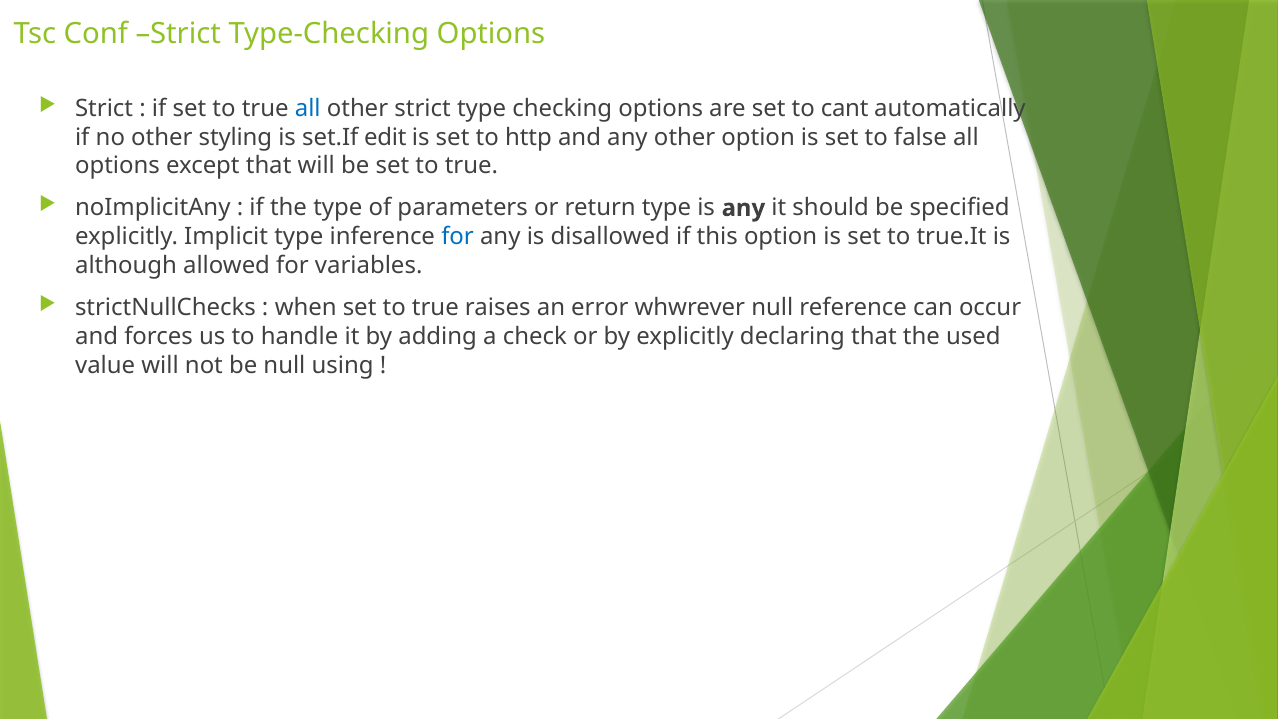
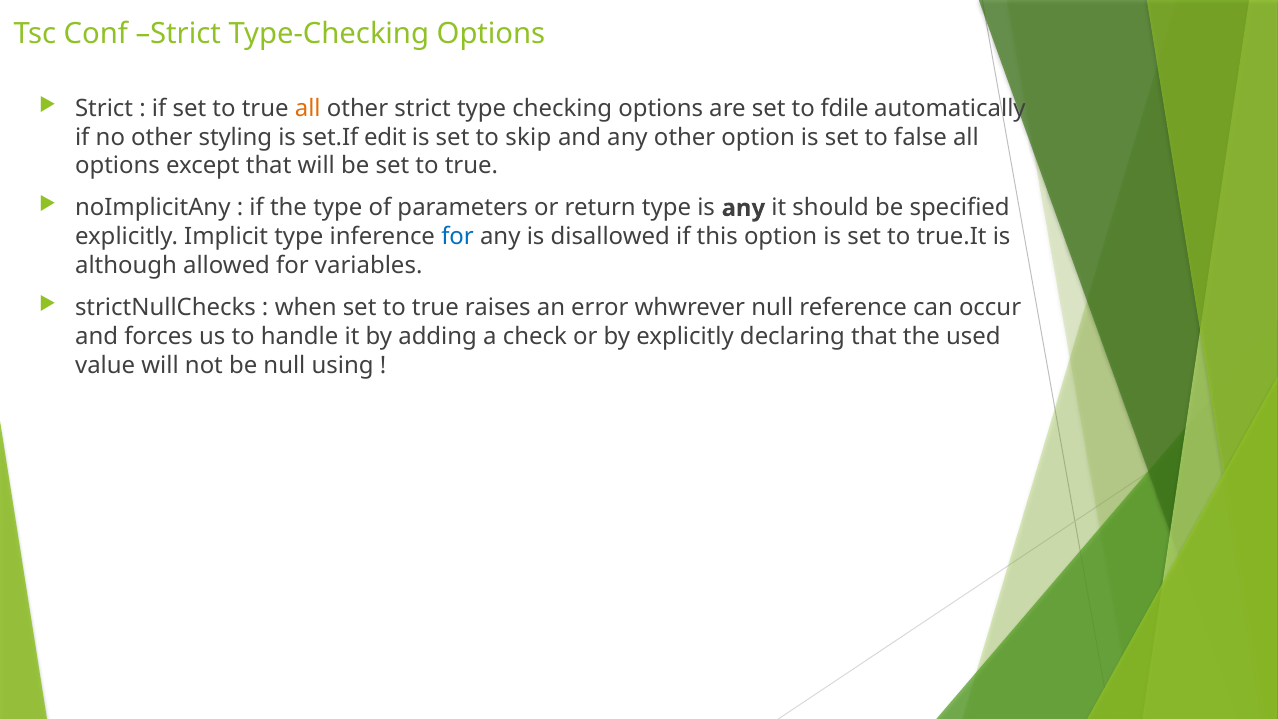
all colour: blue -> orange (308, 108)
cant: cant -> fdile (845, 108)
http: http -> skip (528, 137)
